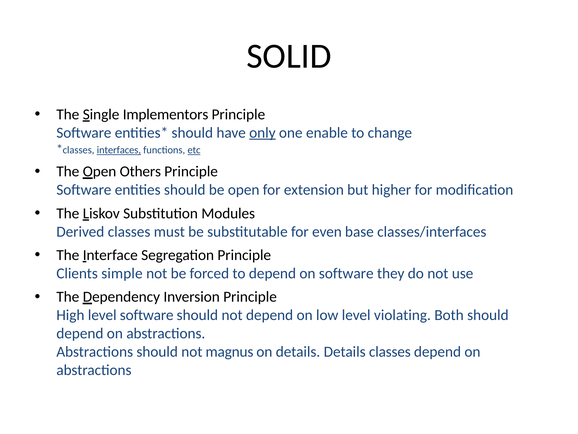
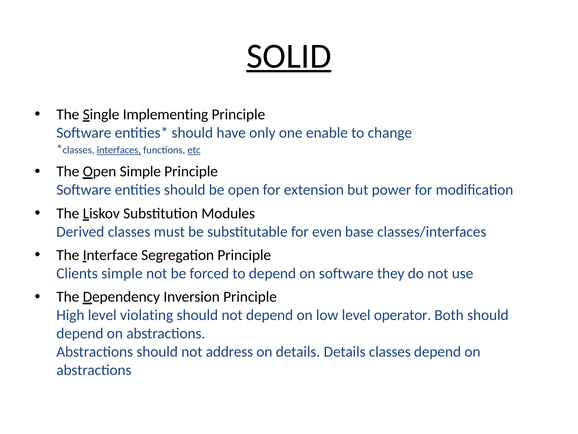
SOLID underline: none -> present (289, 56)
Implementors: Implementors -> Implementing (166, 114)
only underline: present -> none (262, 133)
Open Others: Others -> Simple (140, 171)
higher: higher -> power (391, 190)
level software: software -> violating (147, 315)
violating: violating -> operator (403, 315)
magnus: magnus -> address (229, 351)
